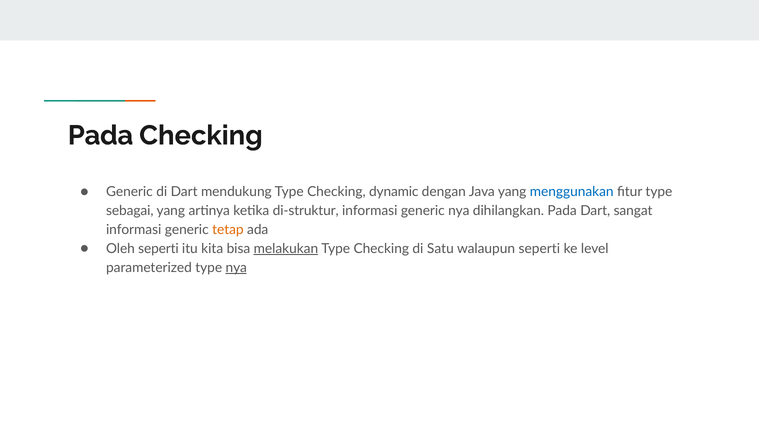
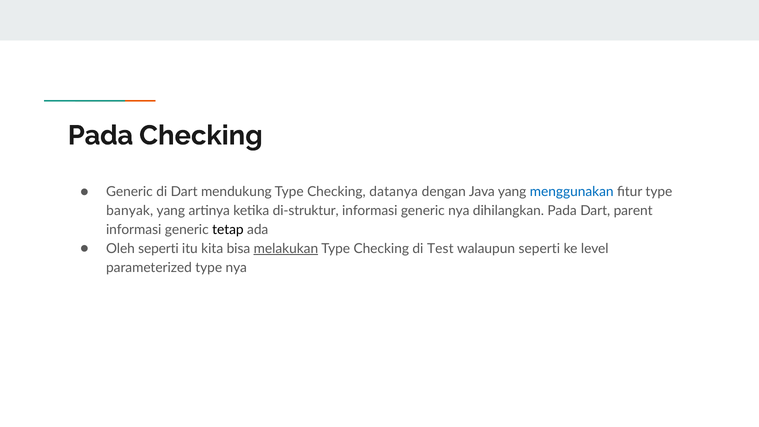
dynamic: dynamic -> datanya (394, 192)
sebagai: sebagai -> banyak (130, 211)
sangat: sangat -> parent (633, 211)
tetap colour: orange -> black (228, 230)
Satu: Satu -> Test (440, 249)
nya underline: present -> none (236, 267)
